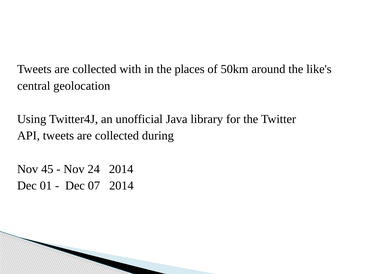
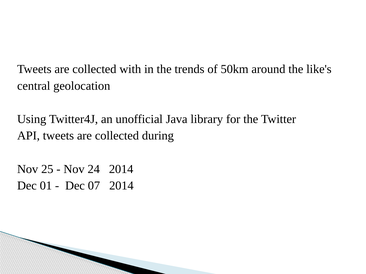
places: places -> trends (189, 69)
45: 45 -> 25 (47, 169)
